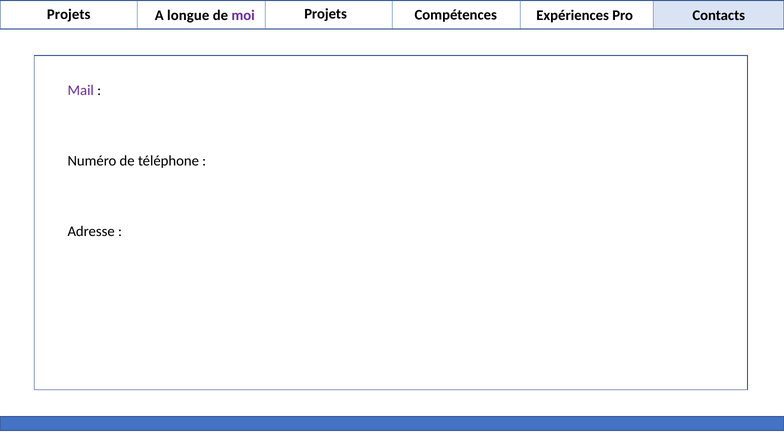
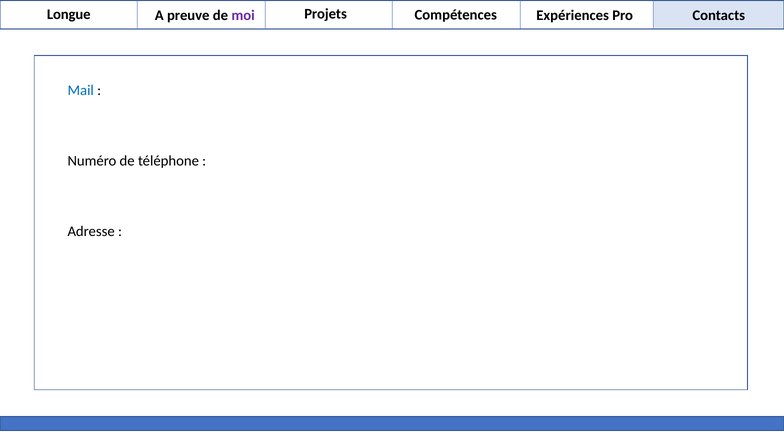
Projets: Projets -> Longue (69, 14)
longue: longue -> preuve (188, 15)
Mail colour: purple -> blue (81, 90)
